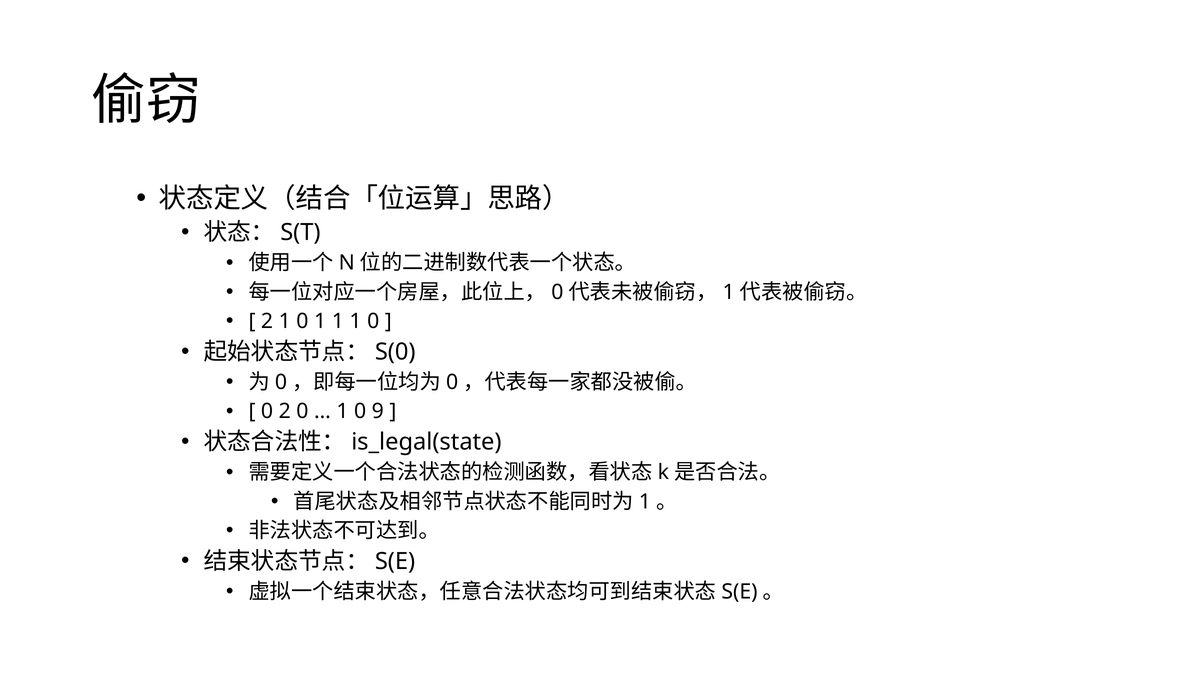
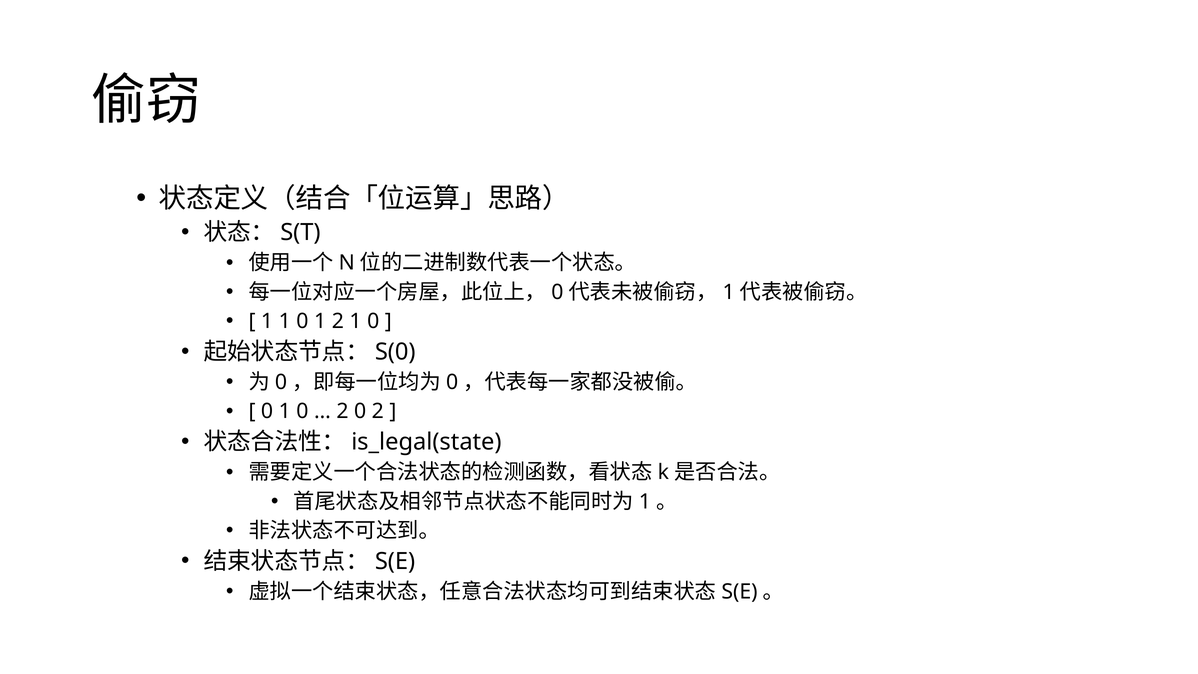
2: 2 -> 1 (267, 321)
0 1 1: 1 -> 2 (338, 321)
2: 2 -> 1 (285, 411)
1: 1 -> 2 (342, 411)
0 9: 9 -> 2 (378, 411)
